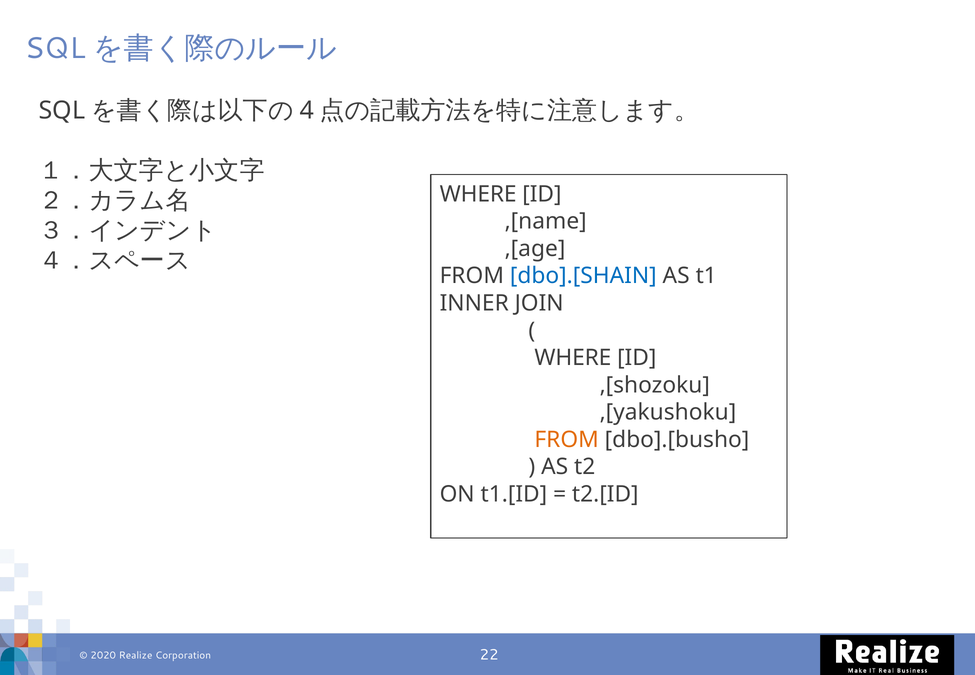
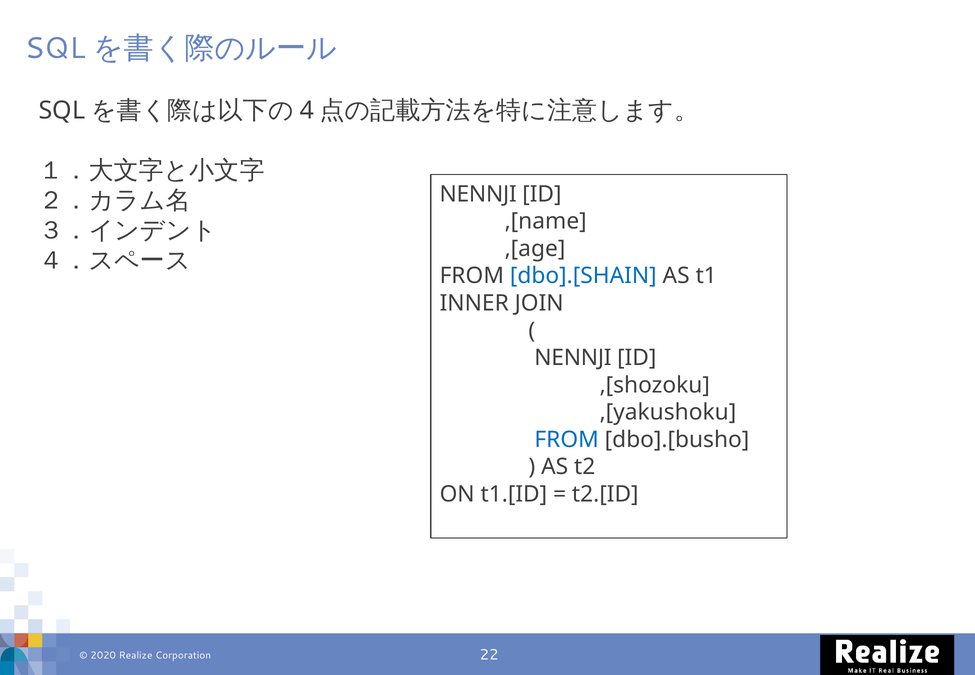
WHERE: WHERE -> NENNJI (478, 194)
WHERE: WHERE -> NENNJI (573, 358)
FROM colour: orange -> blue (567, 440)
